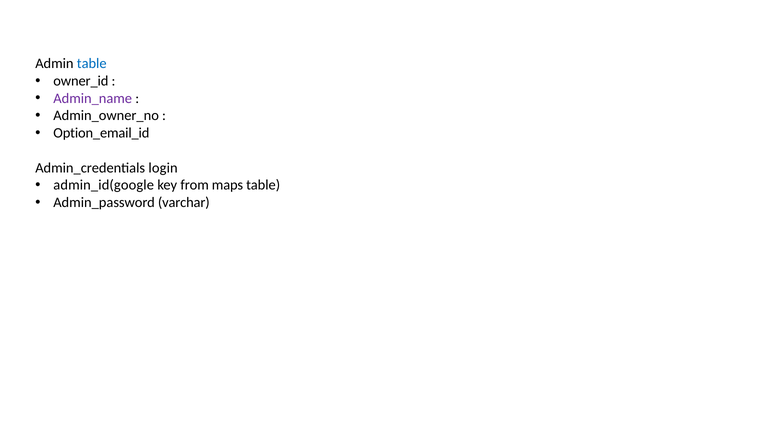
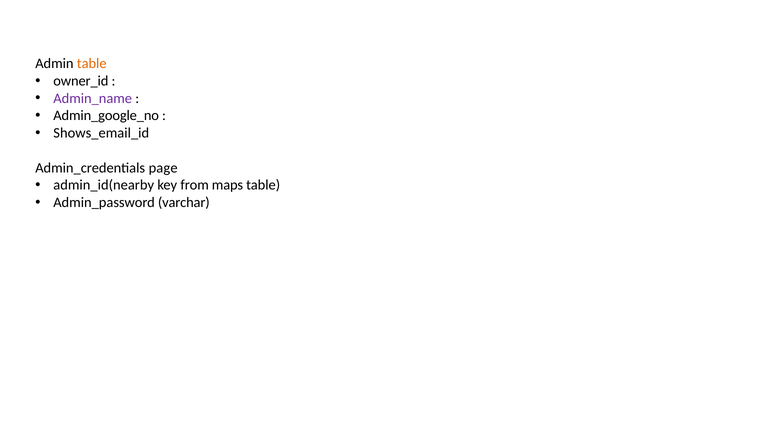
table colour: blue -> orange (92, 64)
Admin_owner_no: Admin_owner_no -> Admin_google_no (106, 116)
Option_email_id: Option_email_id -> Shows_email_id (101, 133)
login: login -> page (163, 168)
admin_id(google: admin_id(google -> admin_id(nearby (104, 185)
